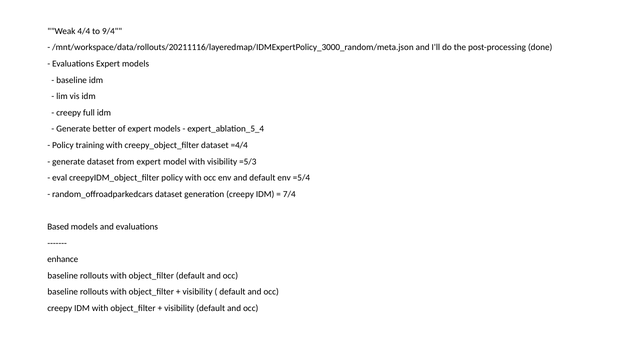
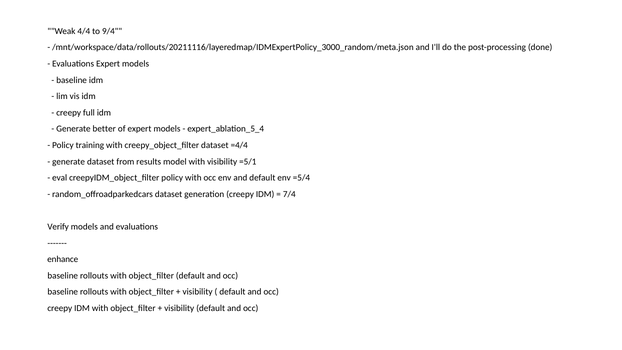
from expert: expert -> results (149, 162)
=5/3: =5/3 -> =5/1 (248, 162)
Based: Based -> Verify (58, 227)
